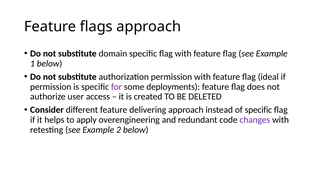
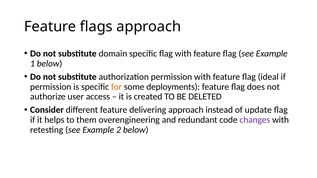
for colour: purple -> orange (117, 87)
of specific: specific -> update (258, 110)
apply: apply -> them (86, 120)
